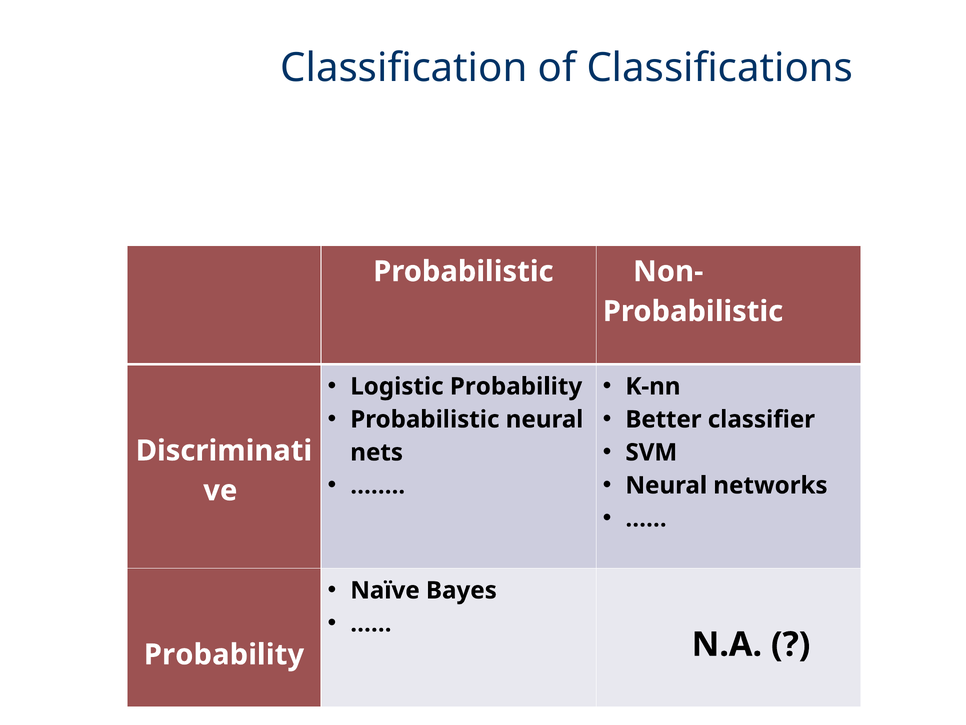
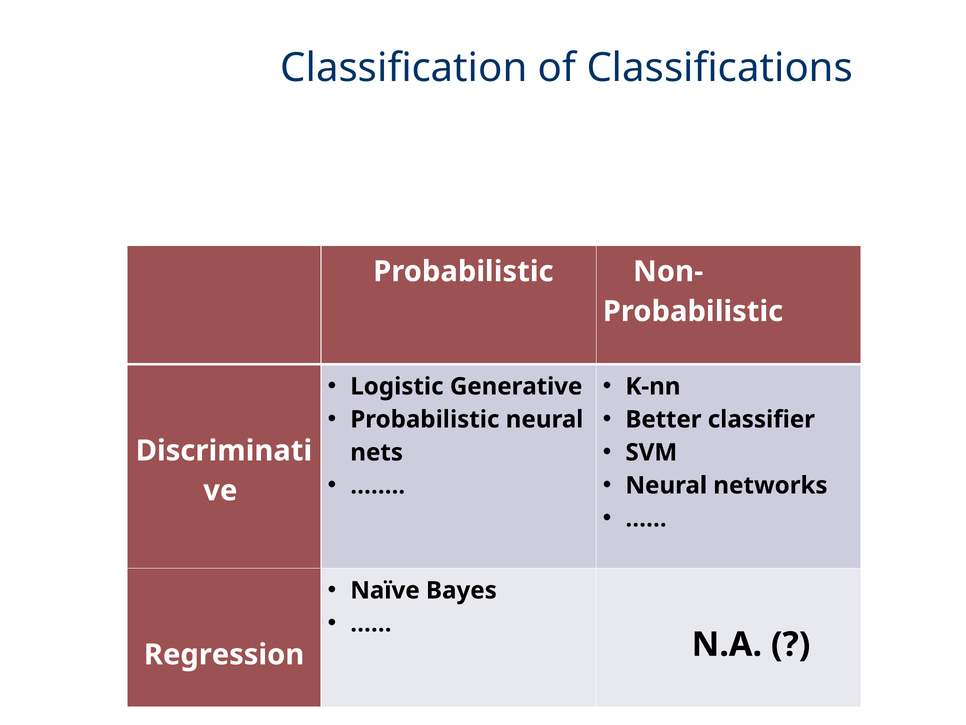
Logistic Probability: Probability -> Generative (516, 386)
Probability: Probability -> Regression (224, 654)
